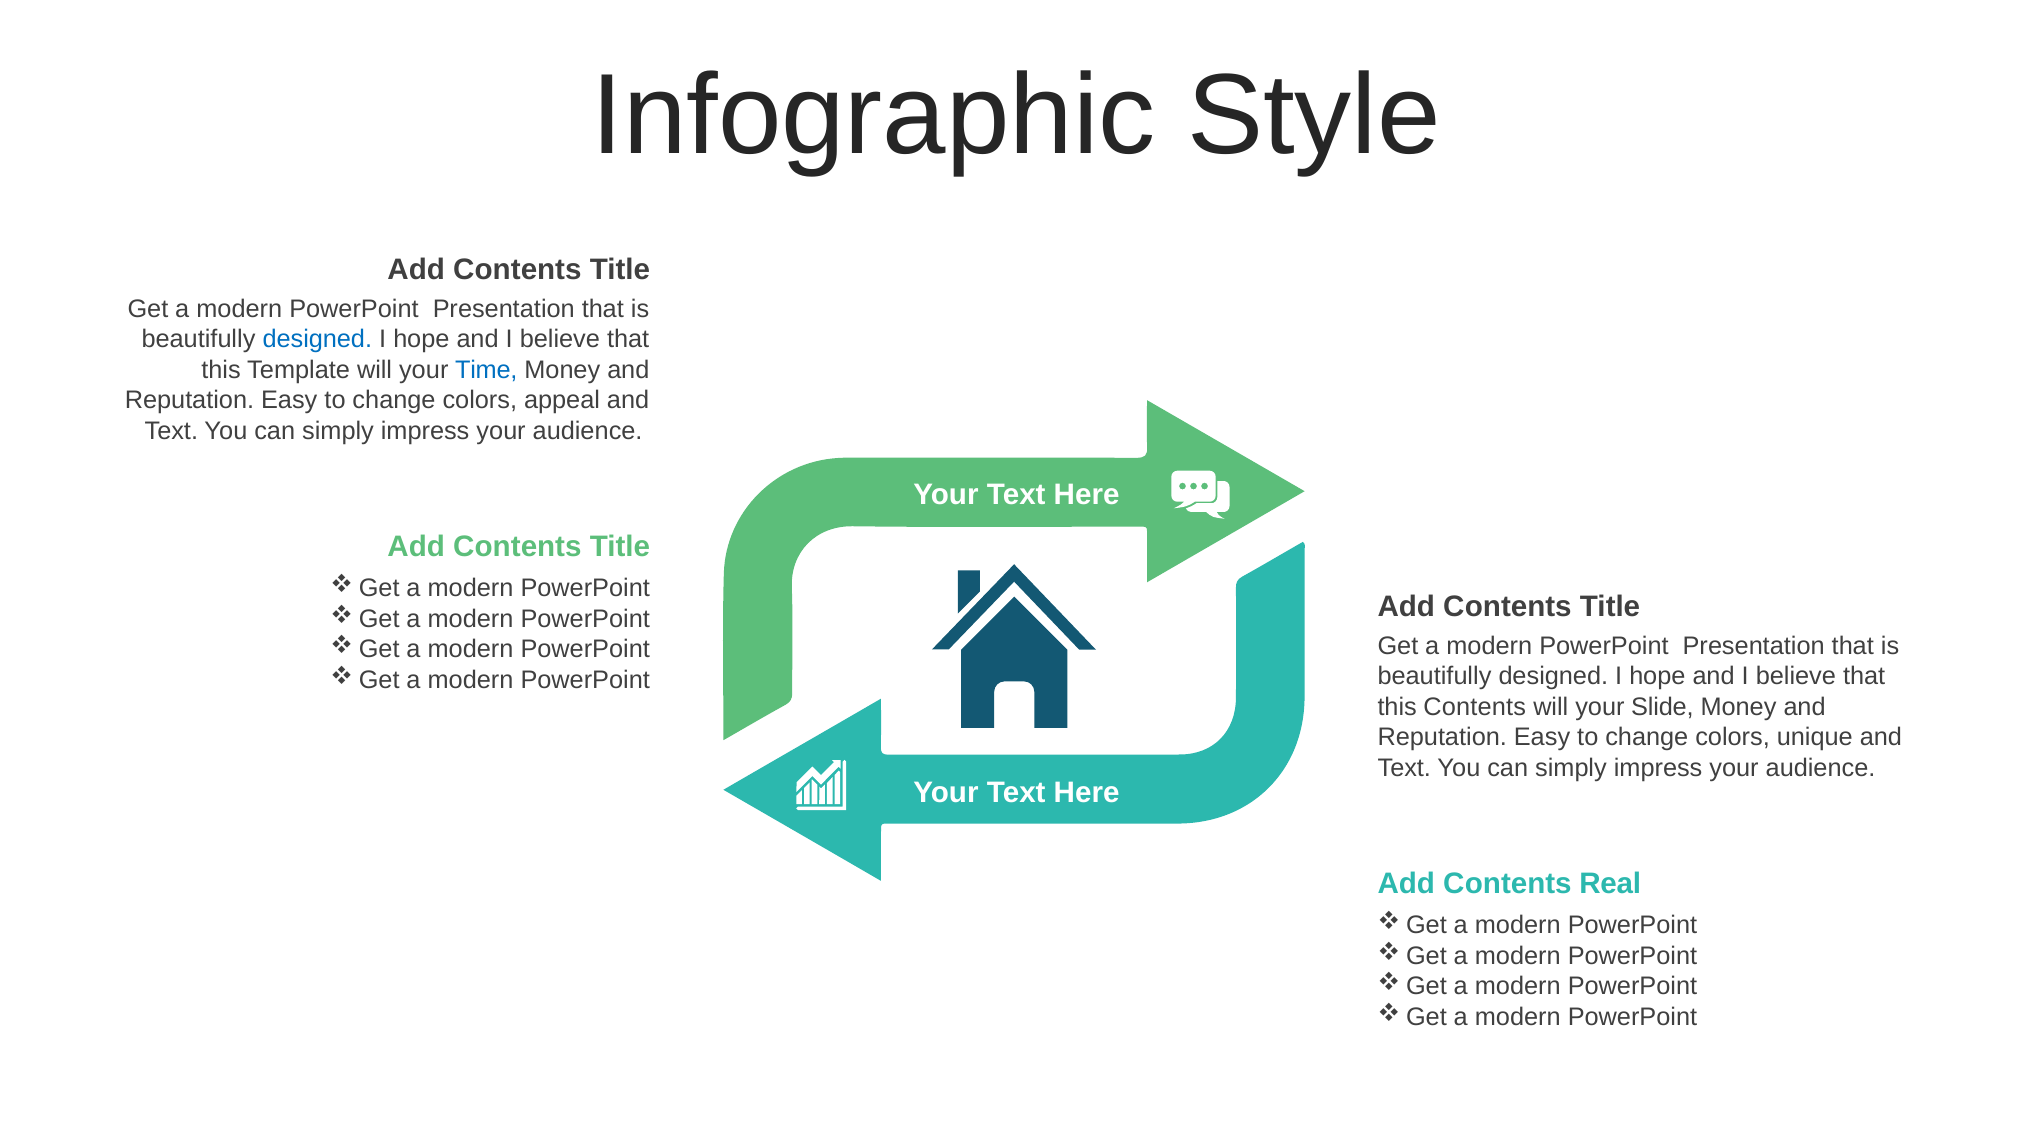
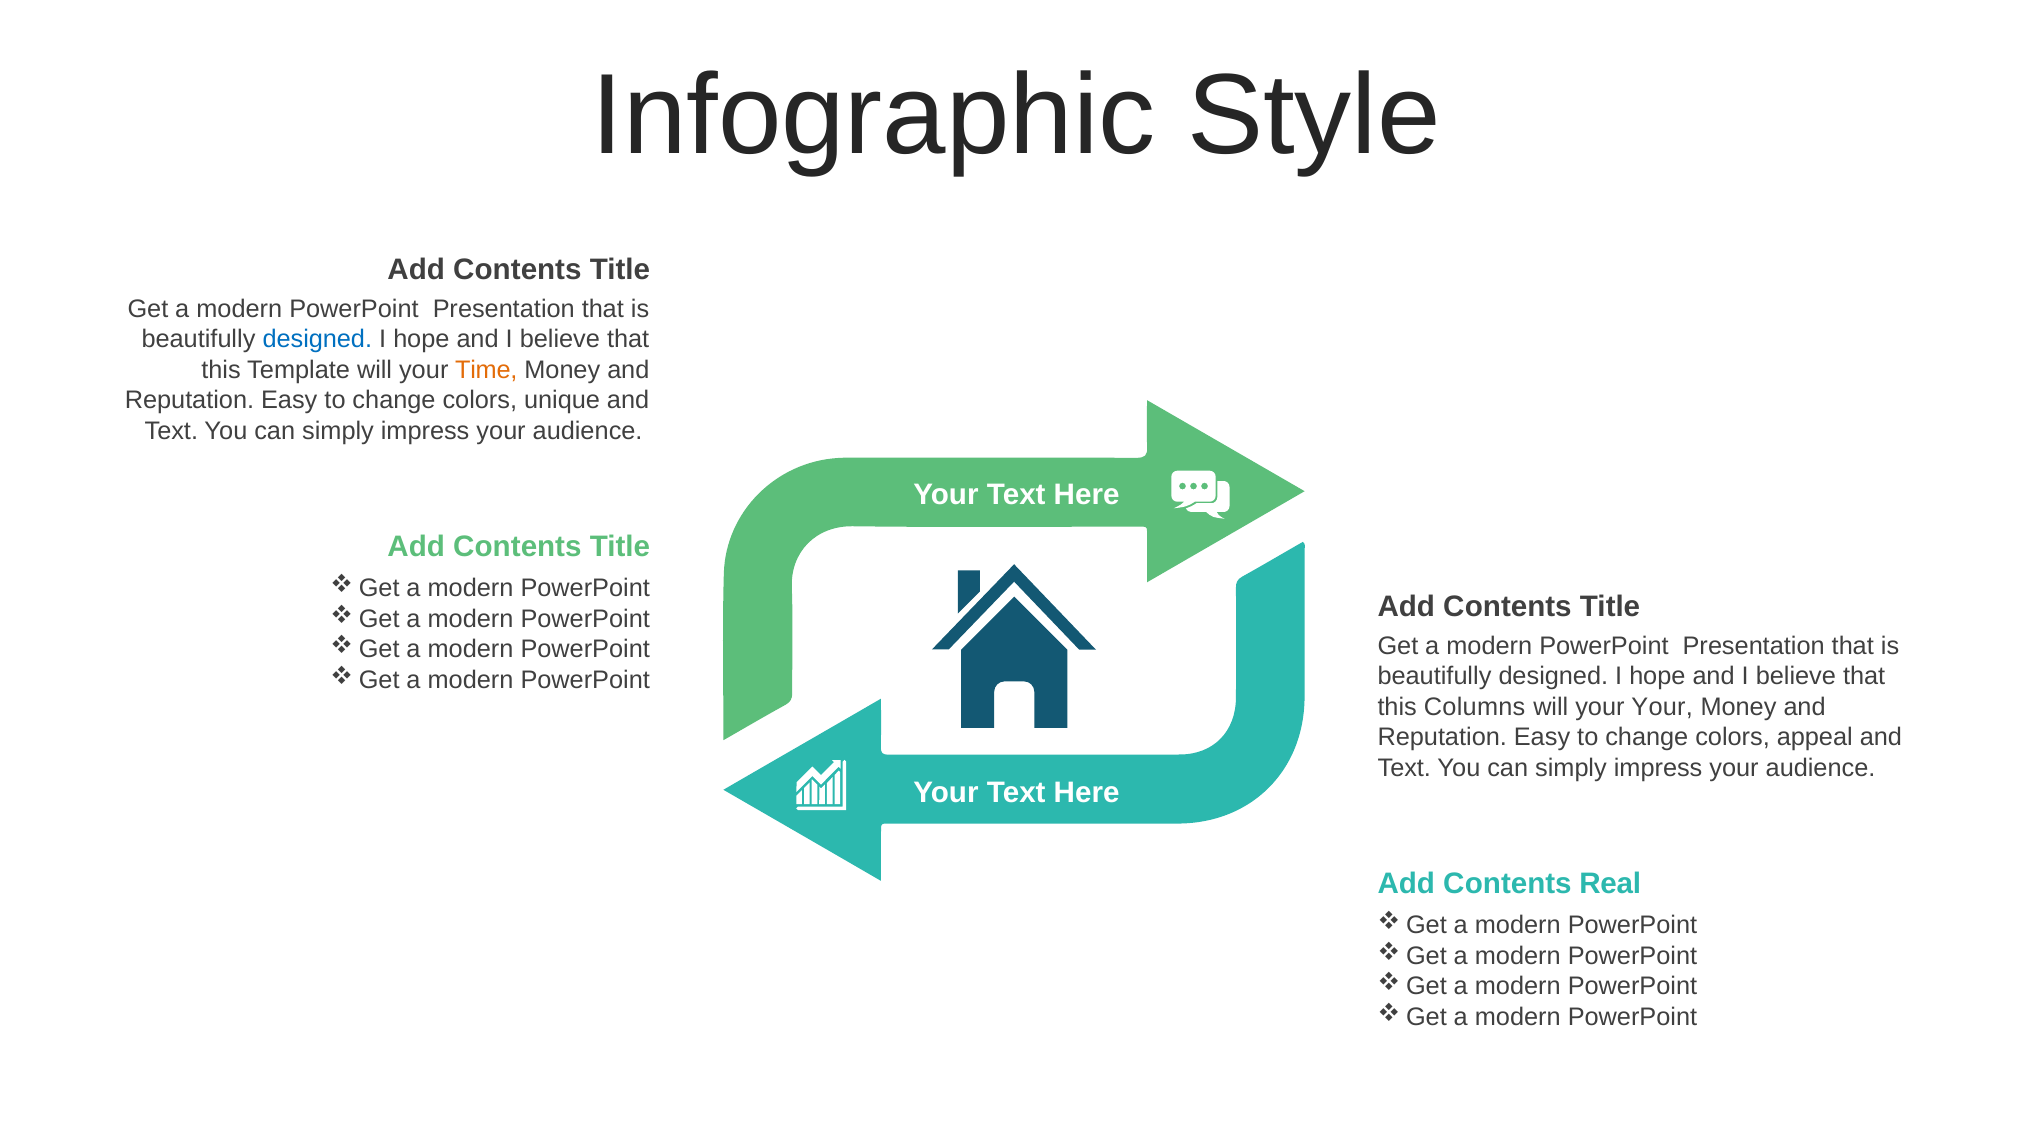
Time colour: blue -> orange (486, 370)
appeal: appeal -> unique (562, 400)
this Contents: Contents -> Columns (1475, 707)
your Slide: Slide -> Your (1662, 707)
unique: unique -> appeal (1815, 737)
